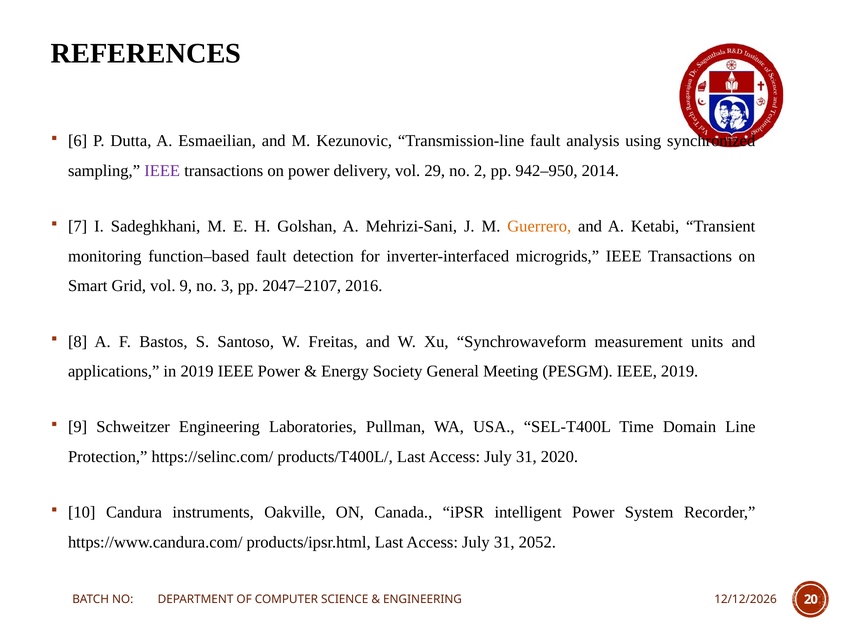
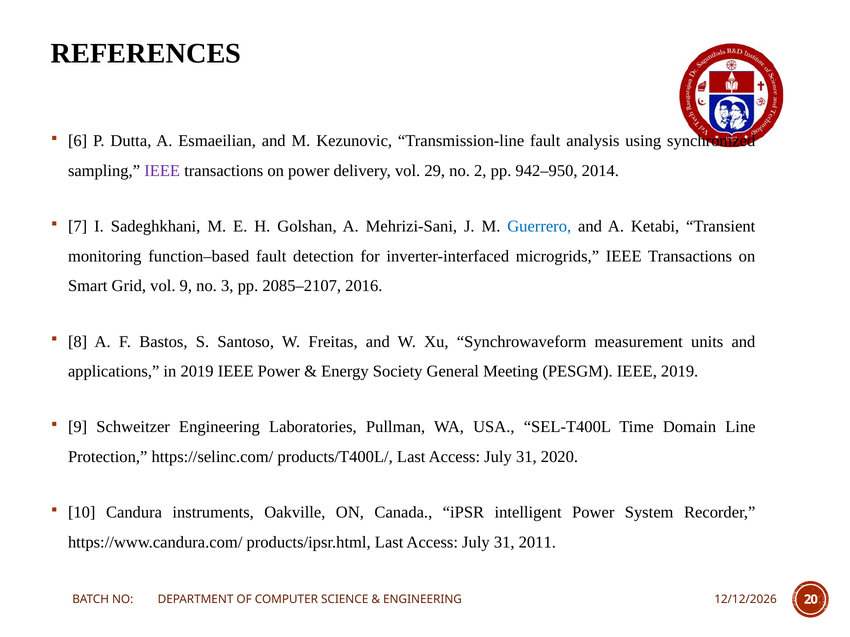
Guerrero colour: orange -> blue (539, 227)
2047–2107: 2047–2107 -> 2085–2107 (302, 286)
2052: 2052 -> 2011 (537, 543)
